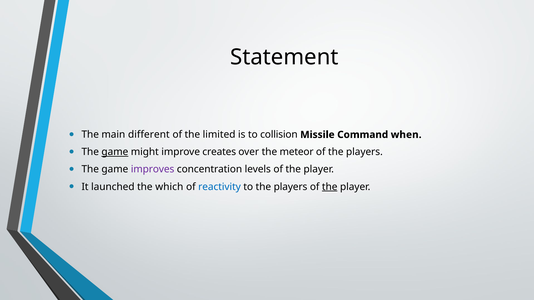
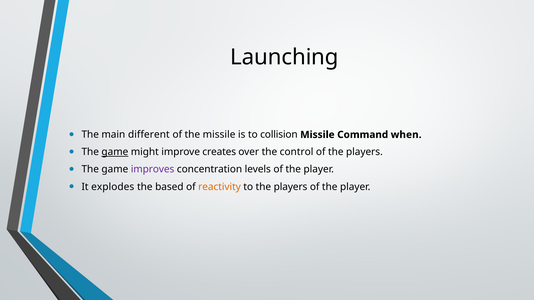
Statement: Statement -> Launching (284, 57)
the limited: limited -> missile (219, 135)
meteor: meteor -> control (297, 152)
launched: launched -> explodes (113, 187)
which: which -> based (169, 187)
reactivity colour: blue -> orange (219, 187)
the underline: present -> none (330, 187)
